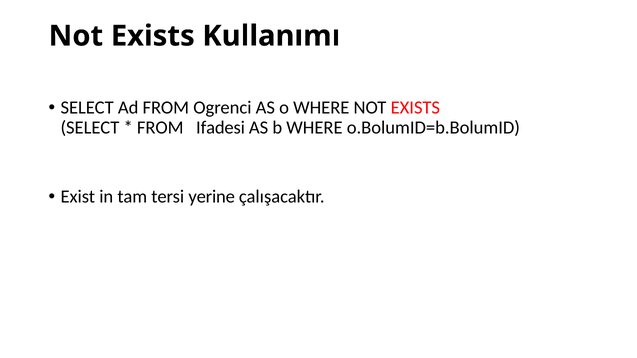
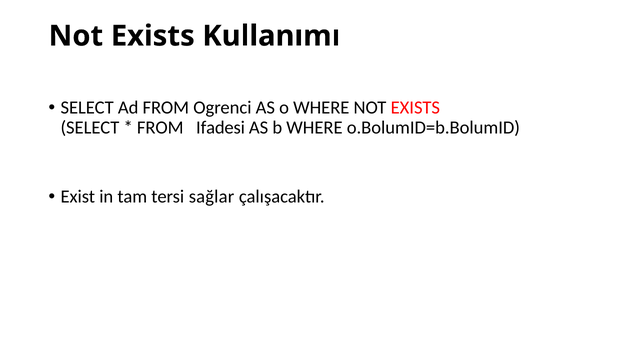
yerine: yerine -> sağlar (211, 197)
